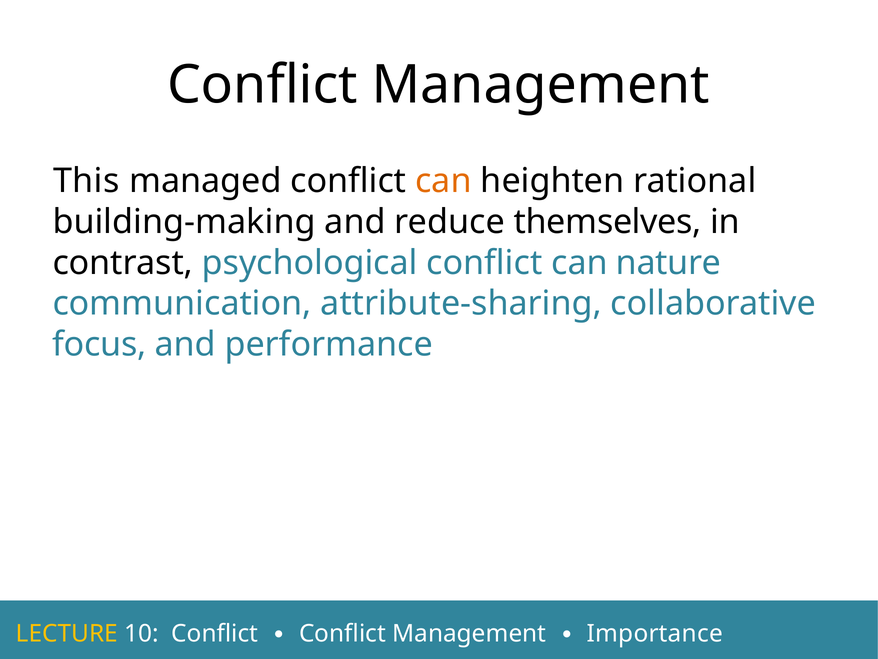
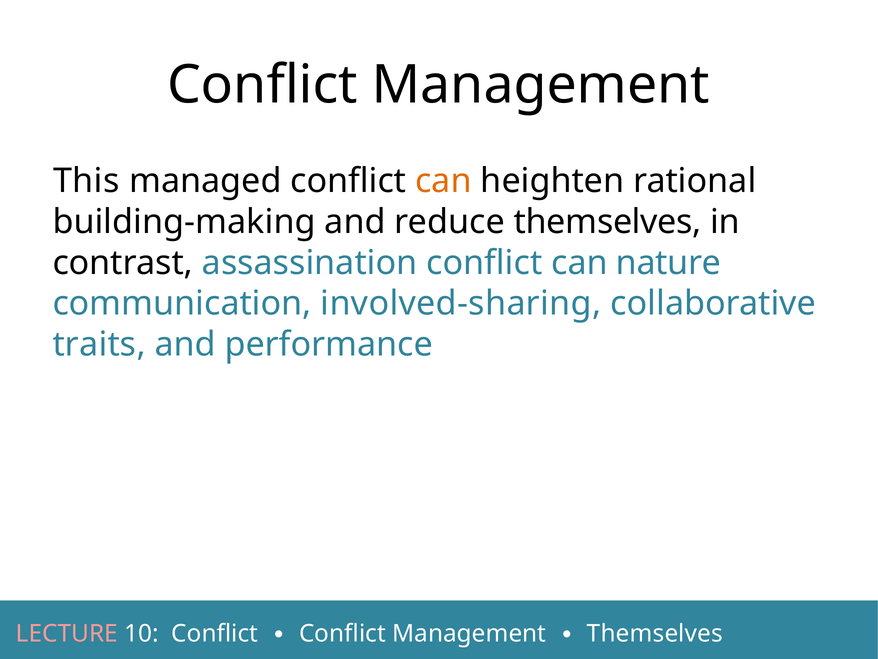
psychological: psychological -> assassination (310, 263)
attribute-sharing: attribute-sharing -> involved-sharing (461, 303)
focus: focus -> traits (99, 344)
LECTURE colour: yellow -> pink (67, 633)
Management Importance: Importance -> Themselves (655, 633)
